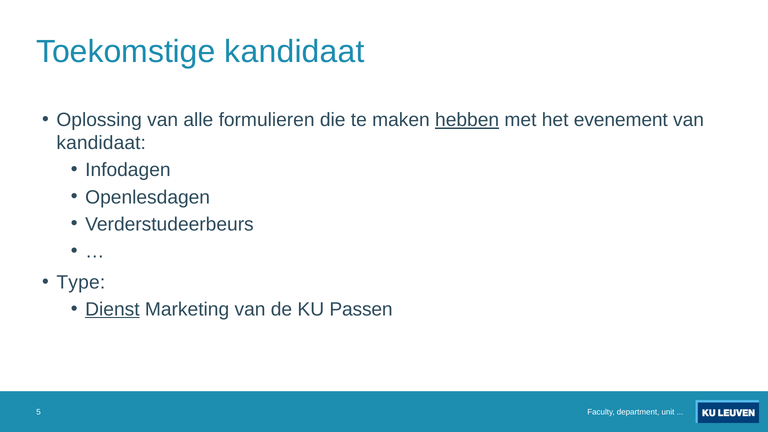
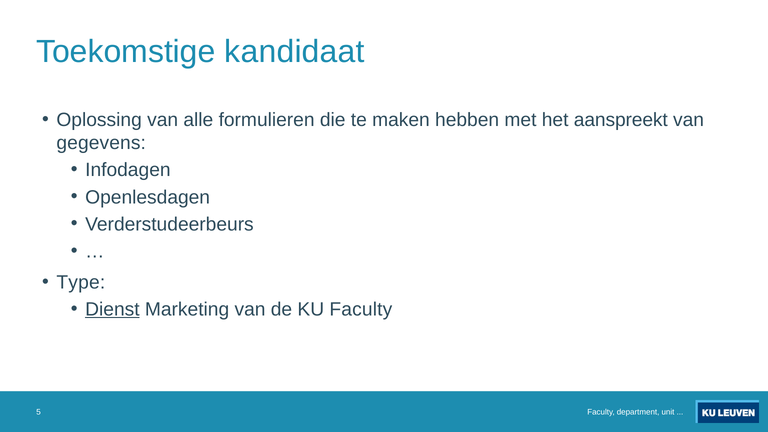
hebben underline: present -> none (467, 120)
evenement: evenement -> aanspreekt (621, 120)
kandidaat: kandidaat -> gegevens (101, 143)
KU Passen: Passen -> Faculty (361, 309)
